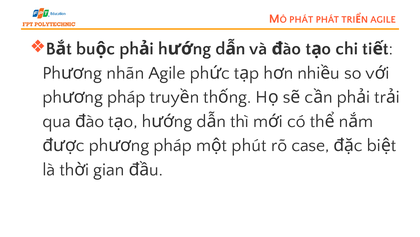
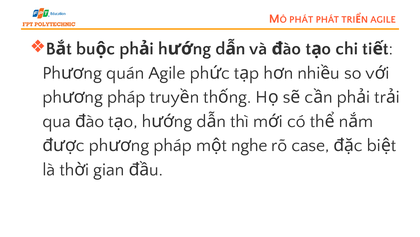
nhãn: nhãn -> quán (125, 73)
phút: phút -> nghe (249, 145)
